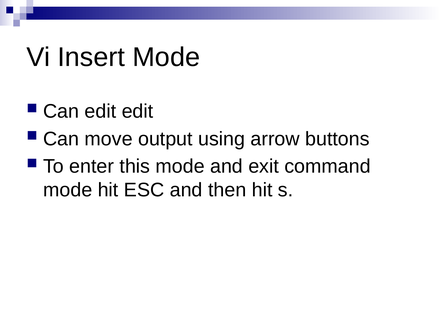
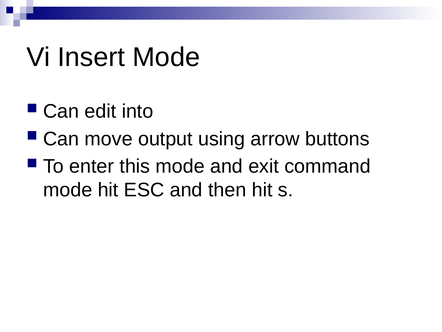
edit edit: edit -> into (138, 111)
